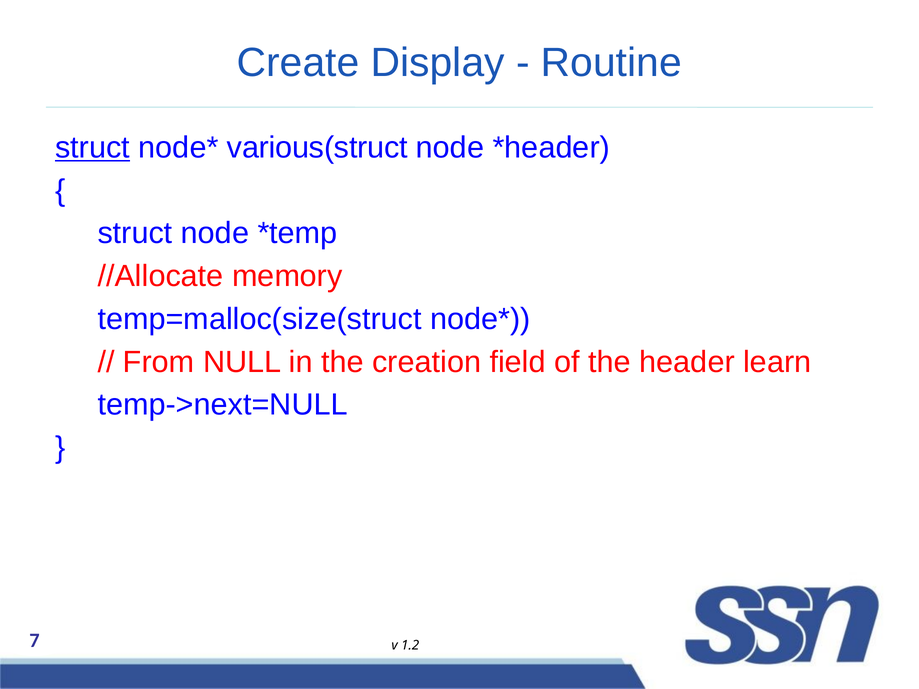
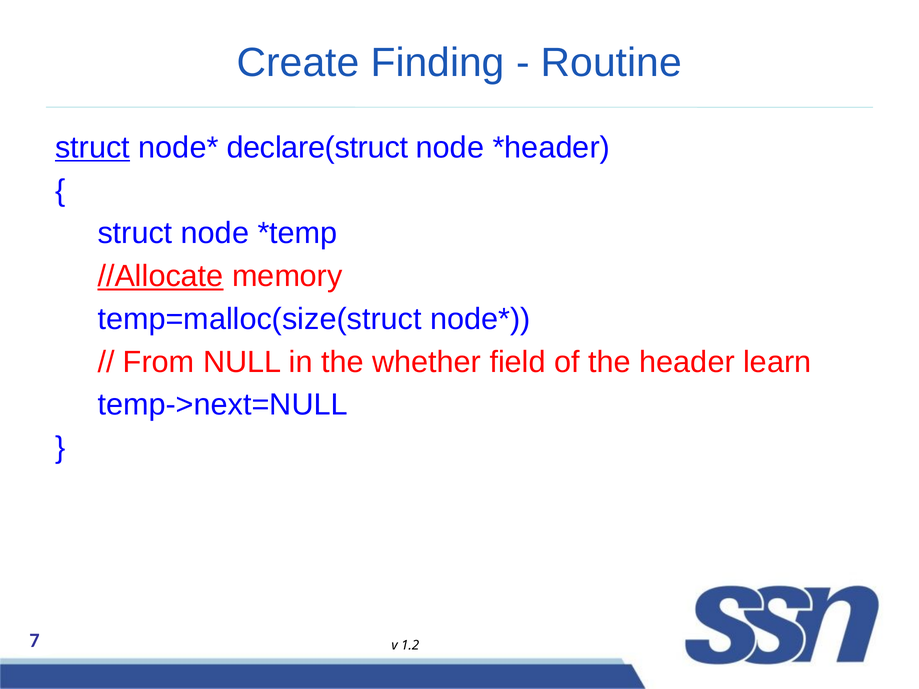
Display: Display -> Finding (438, 63)
various(struct: various(struct -> declare(struct (317, 148)
//Allocate underline: none -> present (161, 276)
creation: creation -> whether (427, 362)
